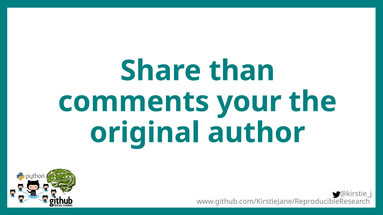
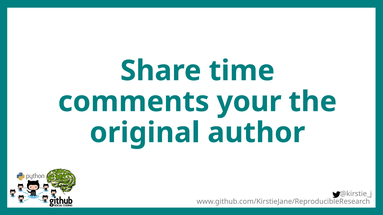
than: than -> time (242, 71)
